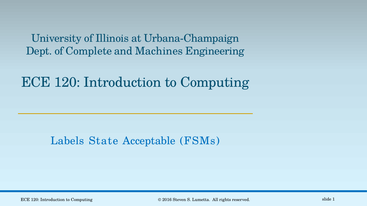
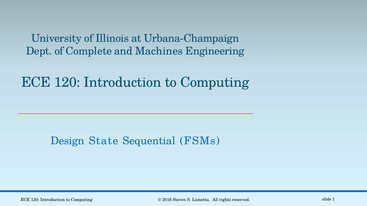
Labels: Labels -> Design (67, 141)
Acceptable: Acceptable -> Sequential (149, 141)
